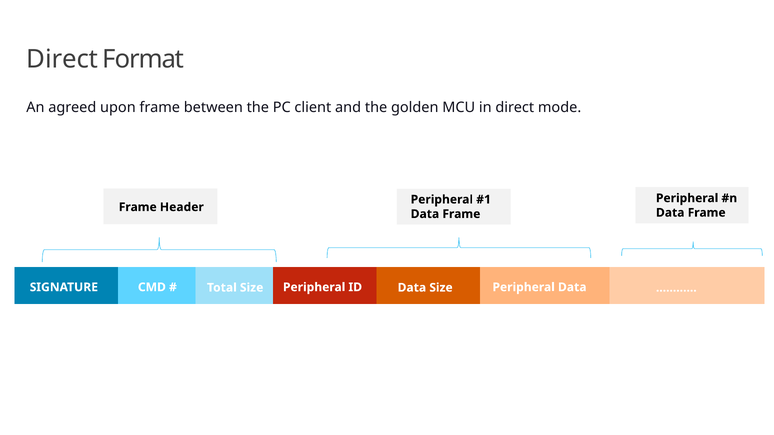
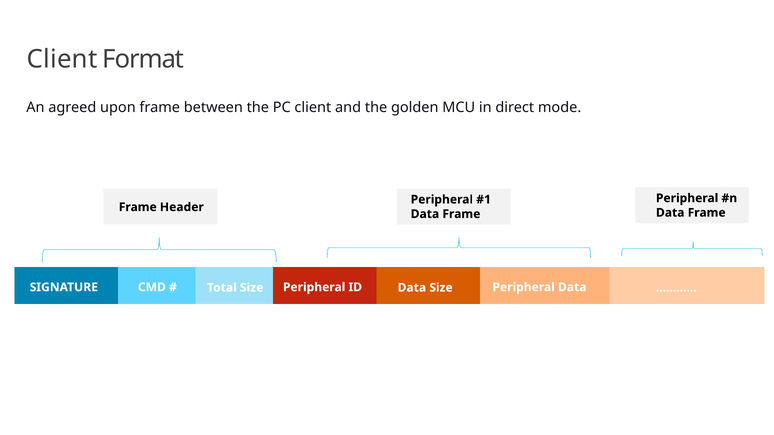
Direct: Direct -> Client (62, 59)
